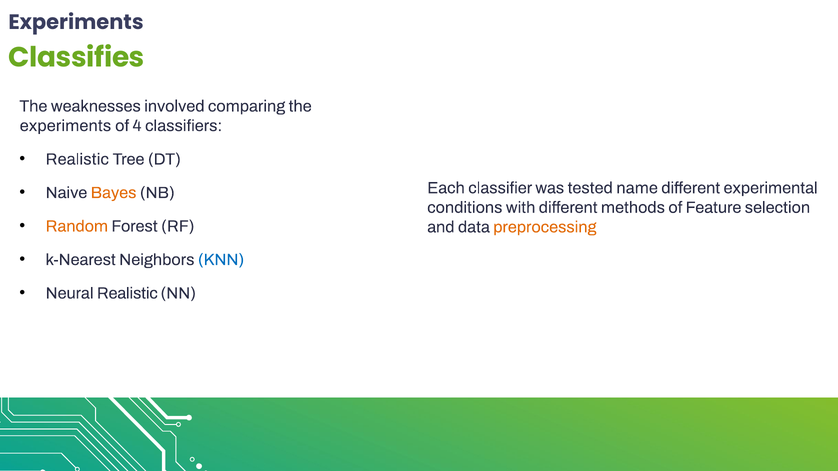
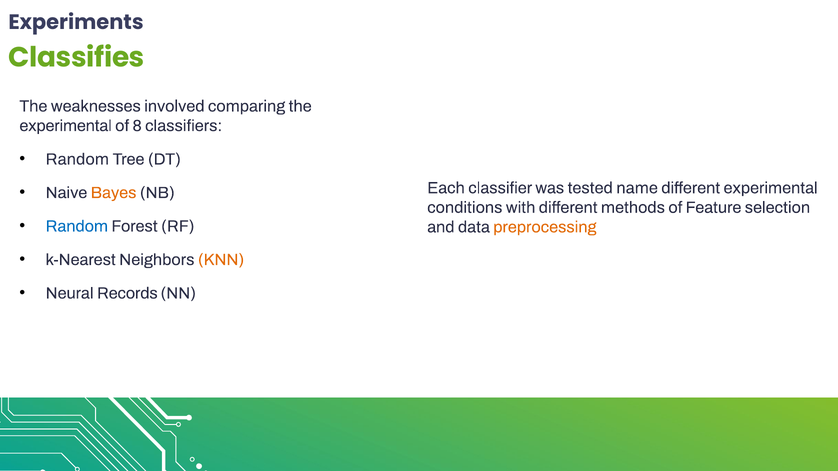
experiments: experiments -> experimental (66, 126)
4: 4 -> 8 (137, 126)
Realistic: Realistic -> Random (77, 159)
Random colour: orange -> blue (77, 226)
KNN colour: blue -> orange (221, 260)
Neural Realistic: Realistic -> Records (127, 293)
